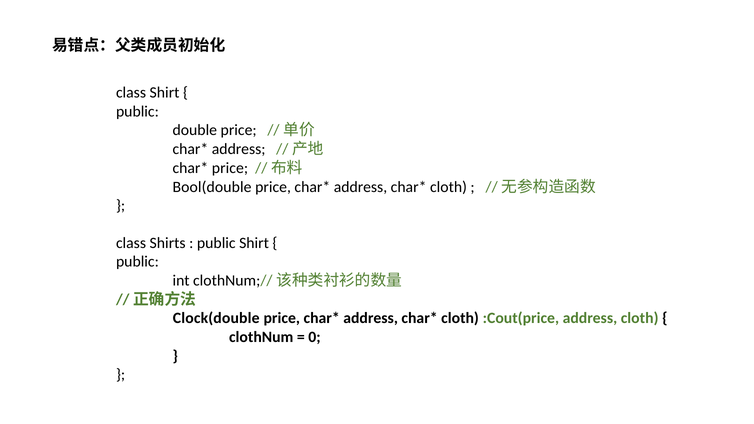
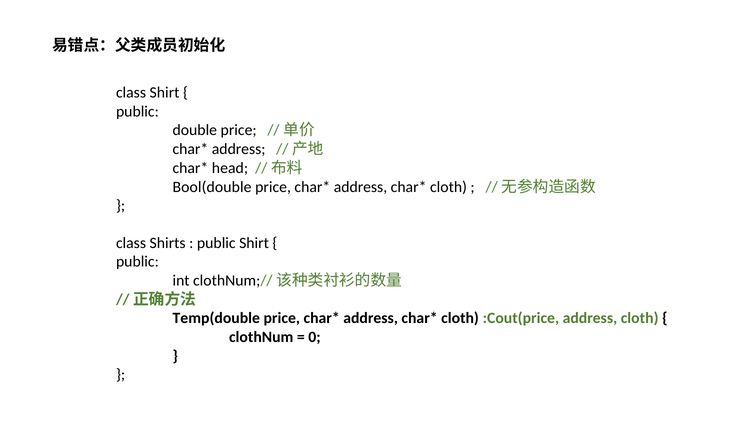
price: price -> head (230, 168)
Clock(double: Clock(double -> Temp(double (216, 318)
